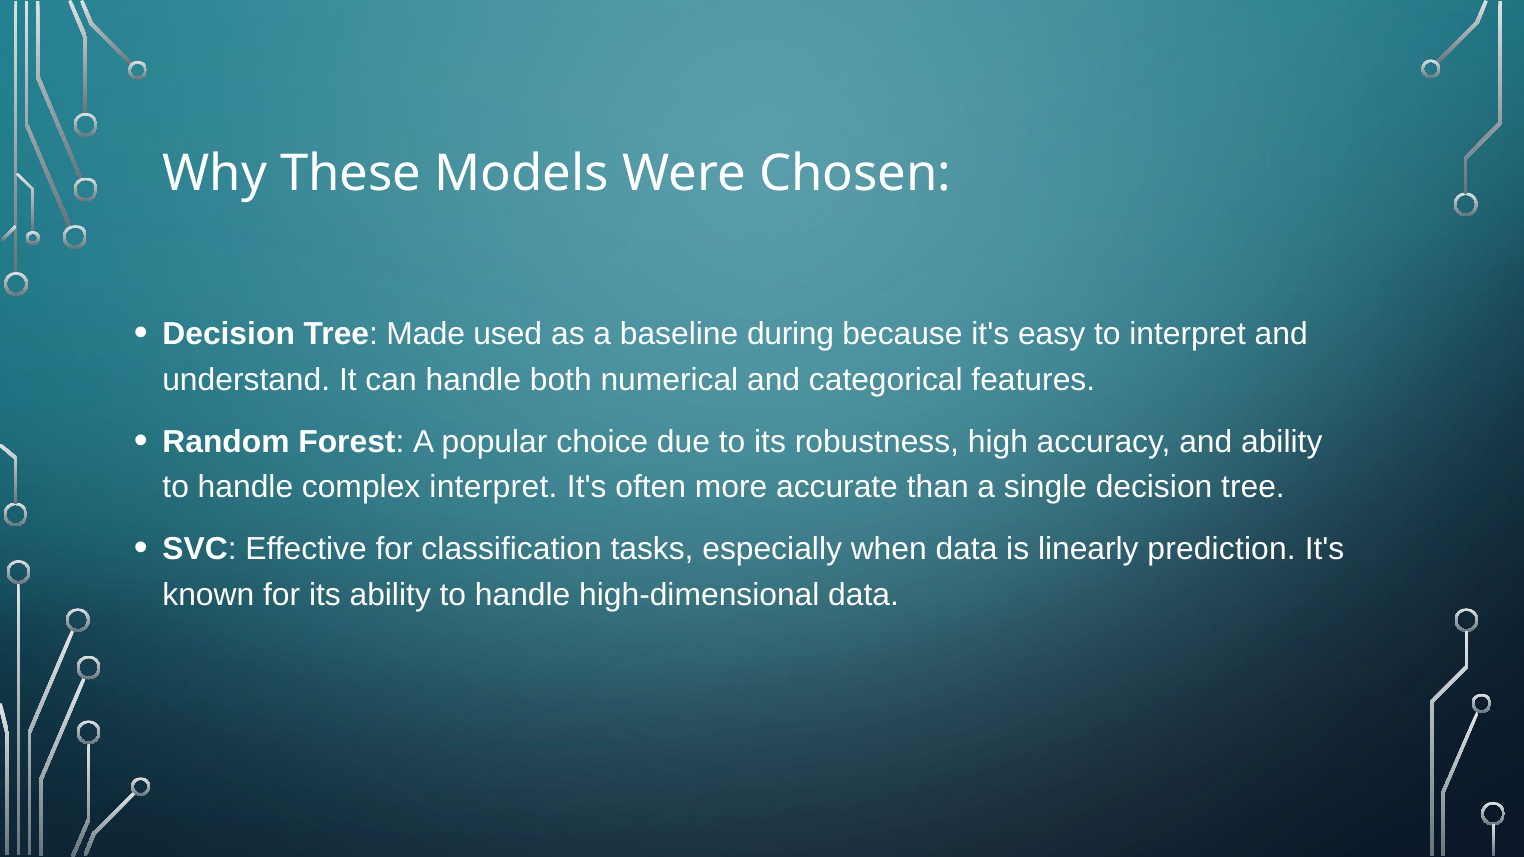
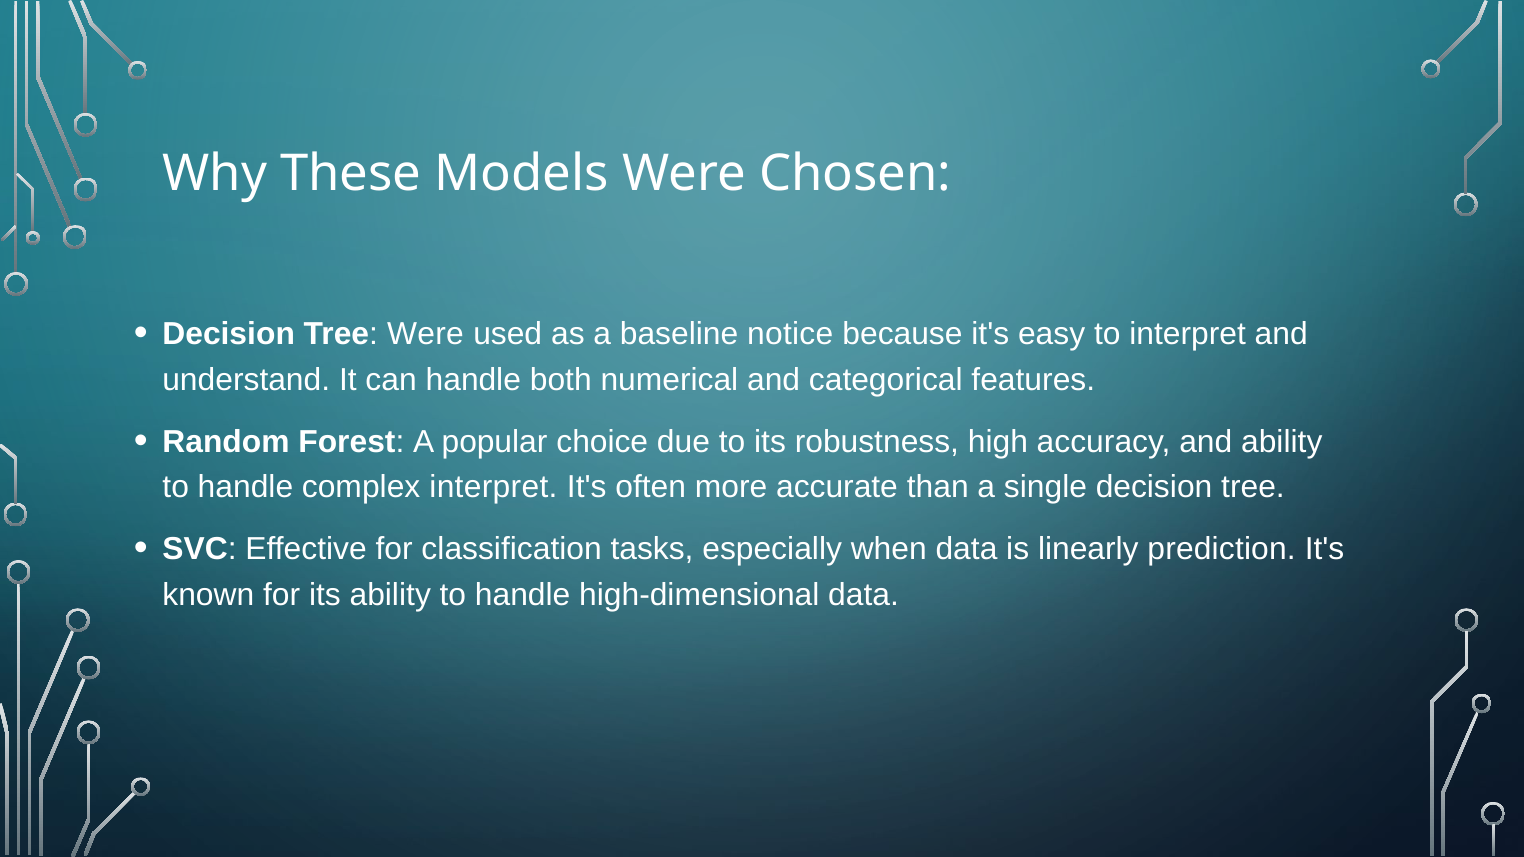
Tree Made: Made -> Were (425, 334)
during: during -> notice (790, 334)
